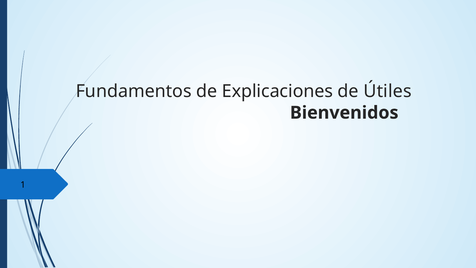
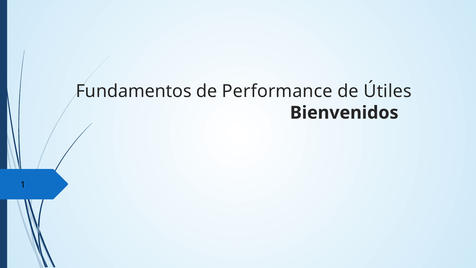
Explicaciones: Explicaciones -> Performance (277, 91)
